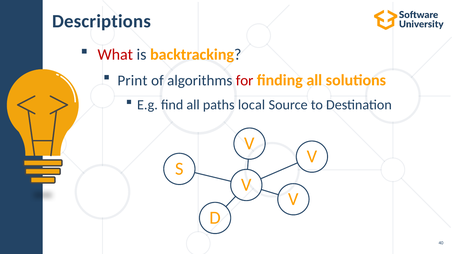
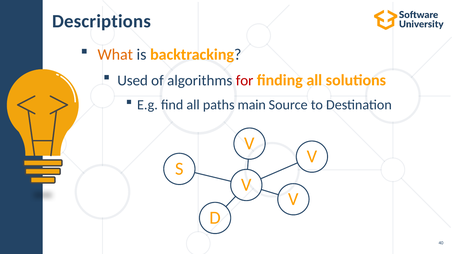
What colour: red -> orange (115, 55)
Print: Print -> Used (133, 81)
local: local -> main (252, 105)
